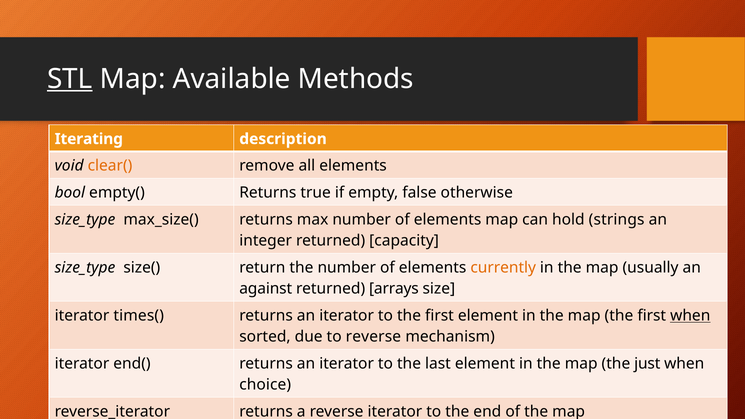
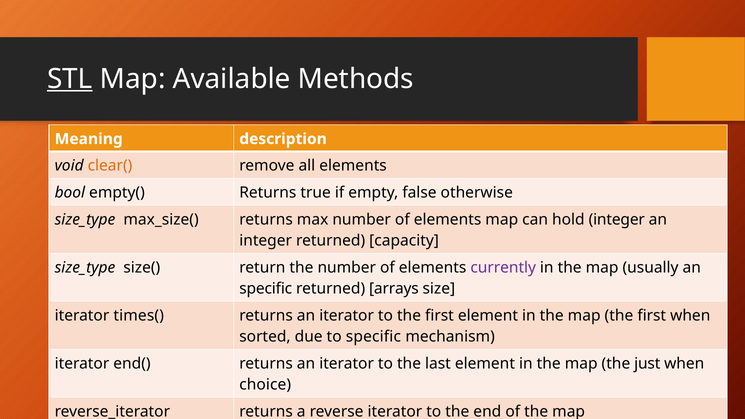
Iterating: Iterating -> Meaning (89, 139)
hold strings: strings -> integer (617, 219)
currently colour: orange -> purple (503, 268)
against: against -> specific (266, 289)
when underline: present -> none (690, 316)
to reverse: reverse -> specific (373, 337)
